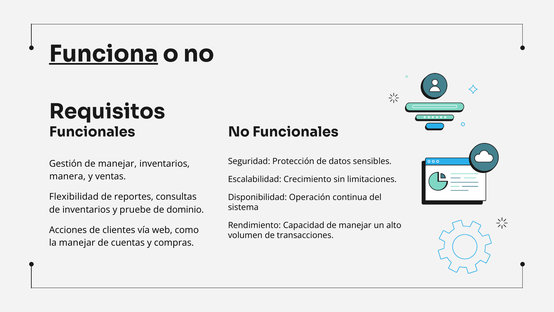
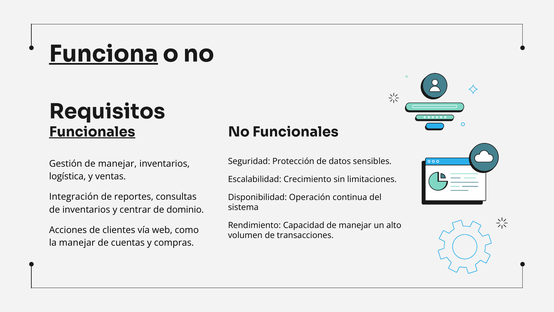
Funcionales underline: none -> present (92, 132)
manera: manera -> logística (68, 176)
Flexibilidad: Flexibilidad -> Integración (74, 197)
pruebe: pruebe -> centrar (135, 209)
